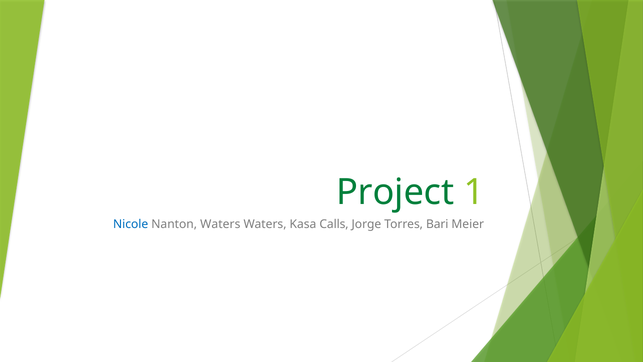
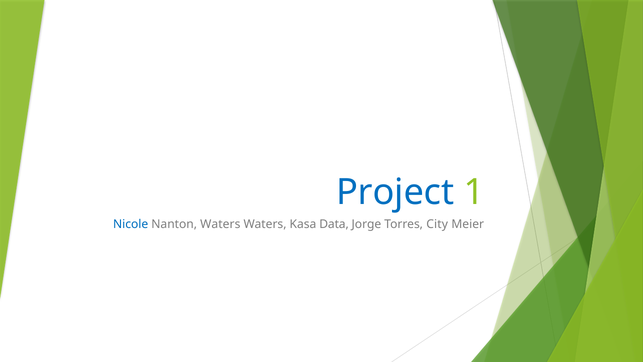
Project colour: green -> blue (395, 192)
Calls: Calls -> Data (334, 224)
Bari: Bari -> City (437, 224)
